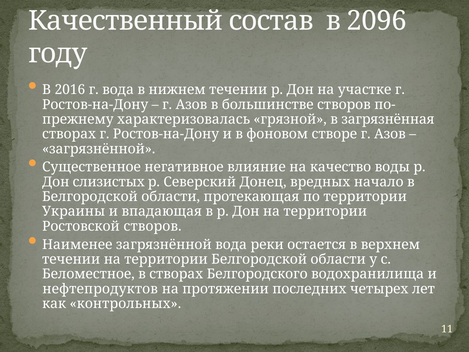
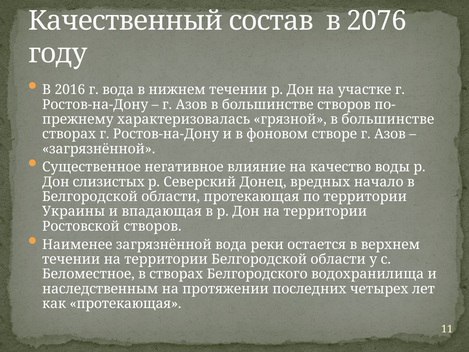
2096: 2096 -> 2076 (377, 21)
грязной в загрязнённая: загрязнённая -> большинстве (388, 119)
нефтепродуктов: нефтепродуктов -> наследственным (100, 289)
как контрольных: контрольных -> протекающая (126, 303)
